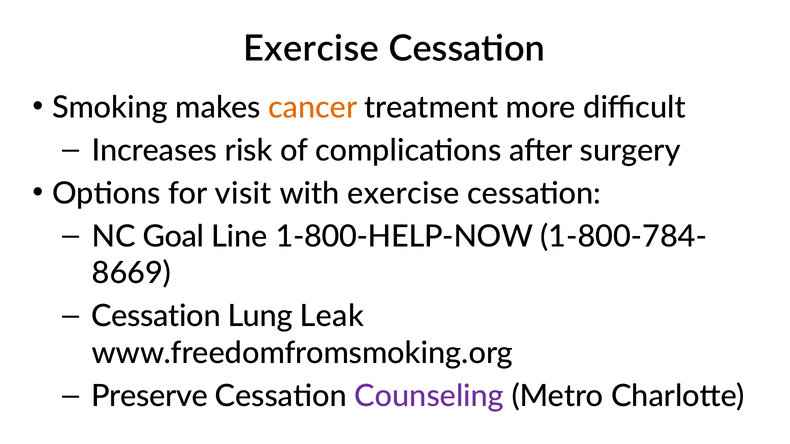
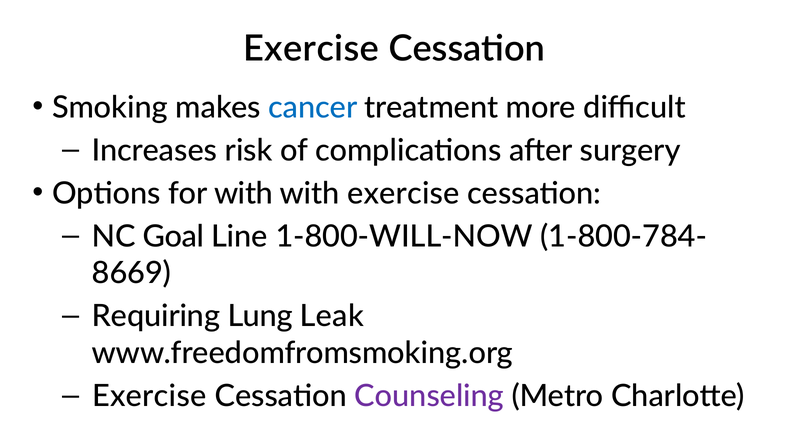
cancer colour: orange -> blue (313, 108)
for visit: visit -> with (244, 194)
1-800-HELP-NOW: 1-800-HELP-NOW -> 1-800-WILL-NOW (404, 237)
Cessation: Cessation -> Requiring (156, 317)
Preserve: Preserve -> Exercise (149, 397)
